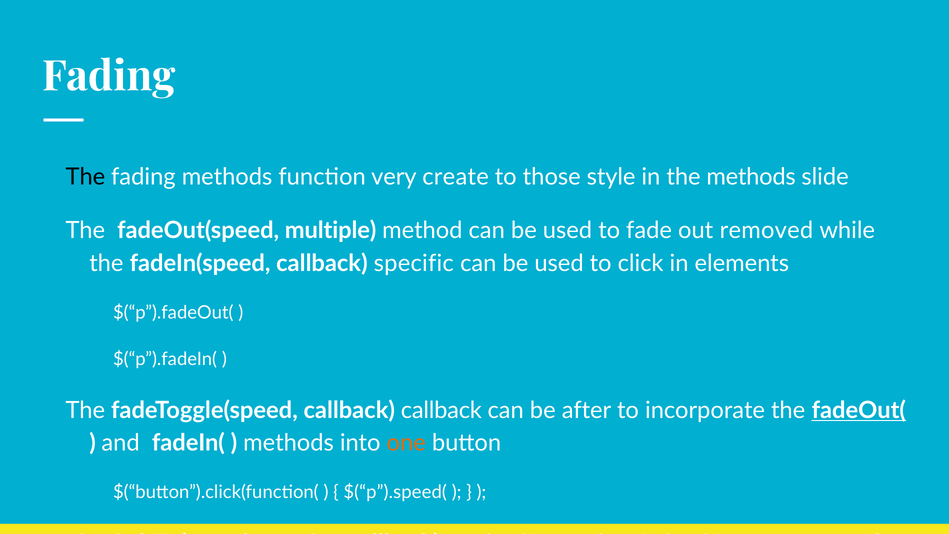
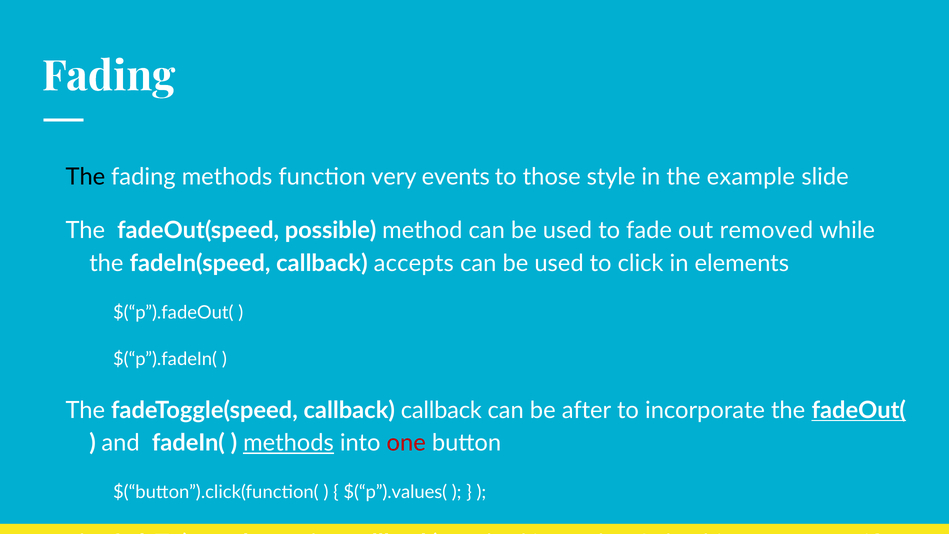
create: create -> events (456, 177)
the methods: methods -> example (751, 177)
multiple: multiple -> possible (331, 231)
callback specific: specific -> accepts (414, 263)
methods underline: none -> present (289, 443)
one colour: orange -> red (406, 443)
$(“p”).speed(: $(“p”).speed( -> $(“p”).values( (395, 492)
